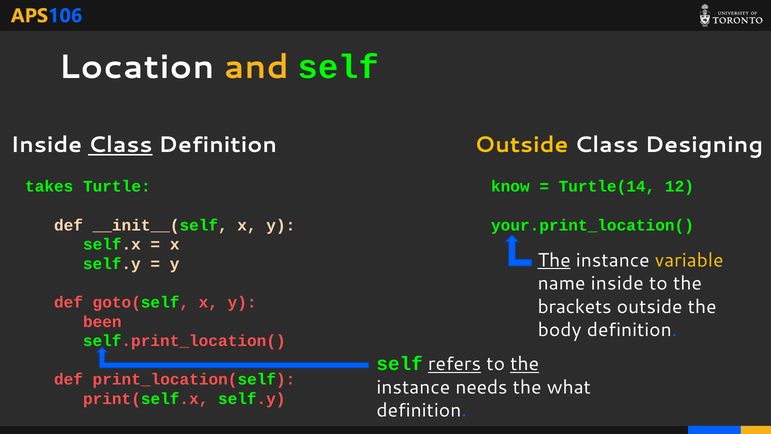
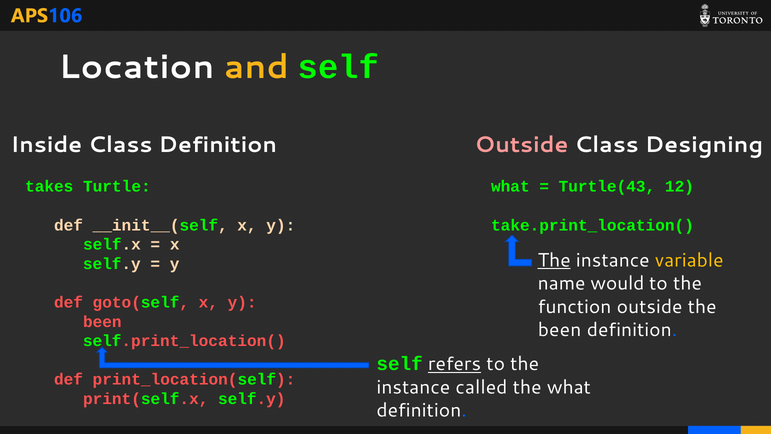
Class underline: present -> none (120, 145)
Outside colour: yellow -> pink (522, 145)
know: know -> what (510, 187)
Turtle(14: Turtle(14 -> Turtle(43 (607, 187)
your.print_location(: your.print_location( -> take.print_location( (592, 225)
name inside: inside -> would (617, 283)
brackets: brackets -> function (575, 306)
body: body -> been (560, 330)
the underline: present -> none (525, 364)
needs: needs -> called (481, 387)
